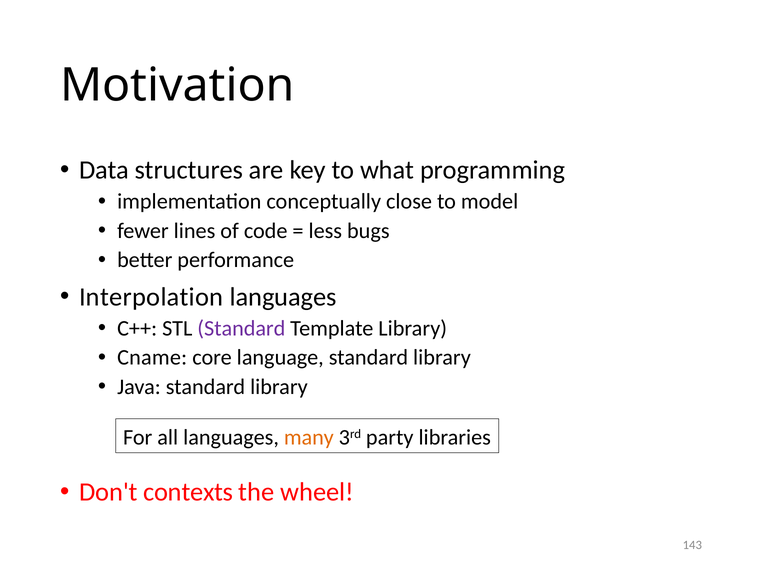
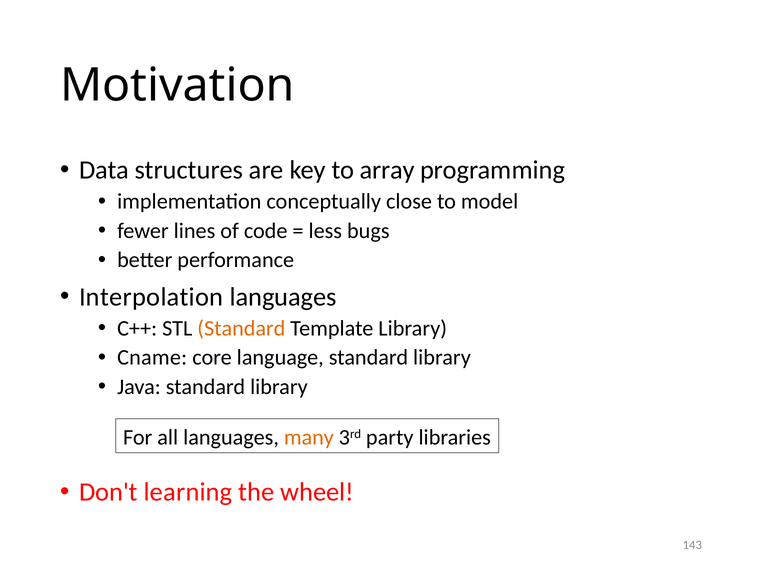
what: what -> array (387, 170)
Standard colour: purple -> orange (241, 329)
contexts: contexts -> learning (188, 492)
